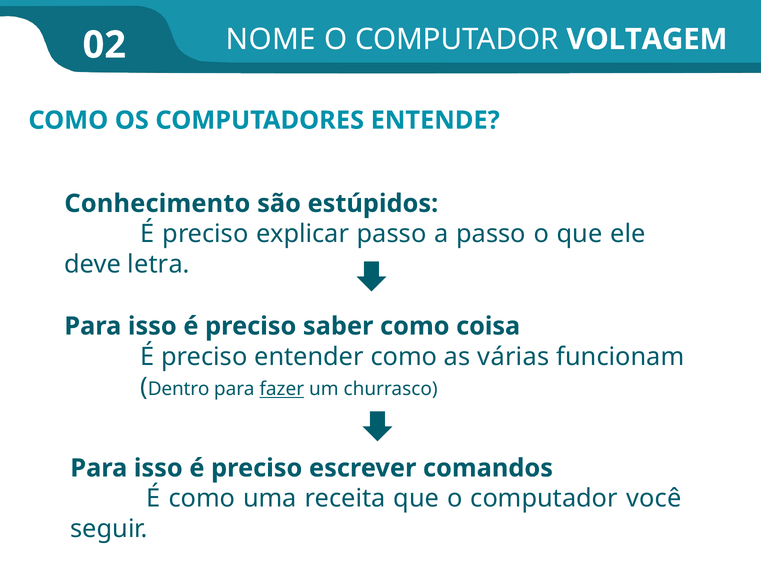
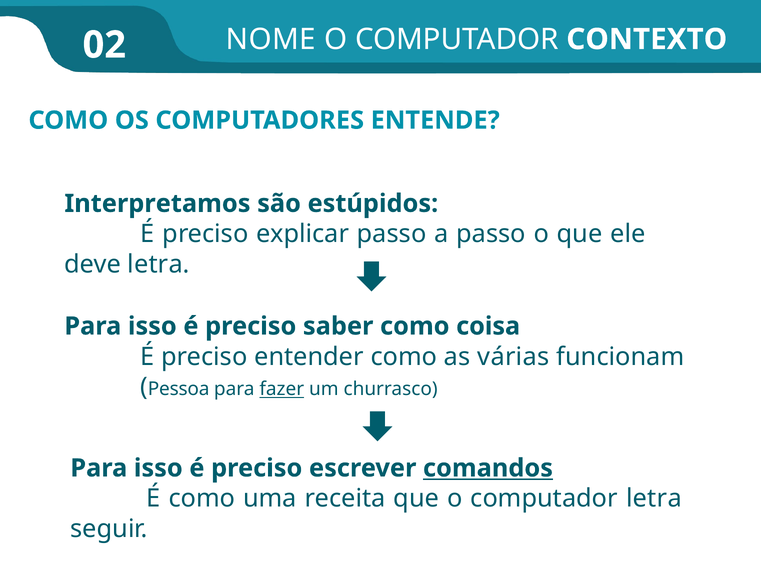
VOLTAGEM: VOLTAGEM -> CONTEXTO (647, 39)
Conhecimento: Conhecimento -> Interpretamos (157, 203)
Dentro: Dentro -> Pessoa (179, 389)
comandos underline: none -> present (488, 468)
computador você: você -> letra (654, 498)
